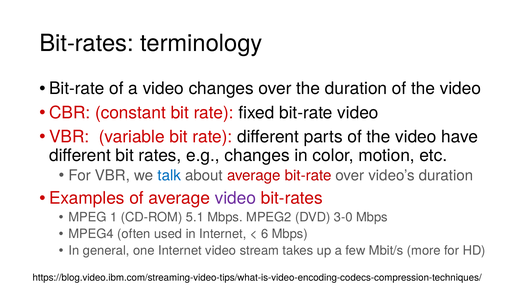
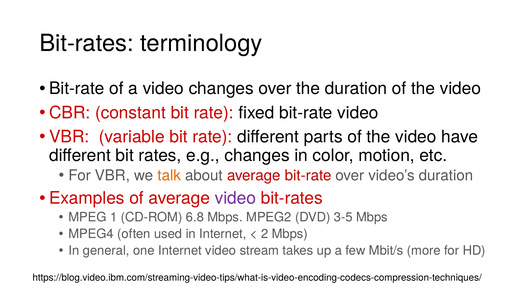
talk colour: blue -> orange (169, 175)
5.1: 5.1 -> 6.8 (195, 217)
3-0: 3-0 -> 3-5 (343, 217)
6: 6 -> 2 (265, 234)
